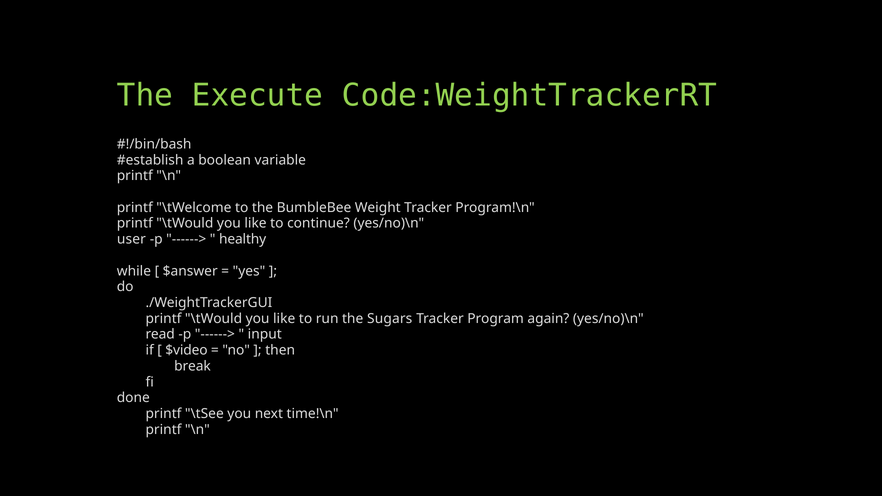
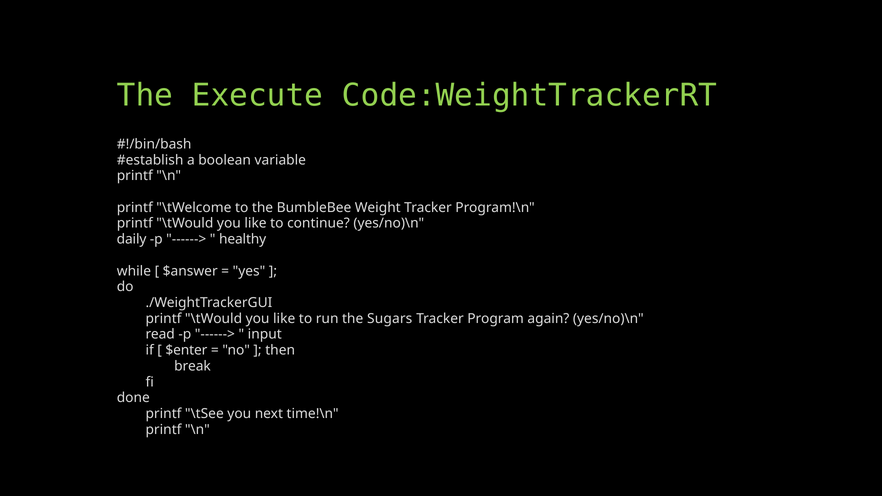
user: user -> daily (132, 239)
$video: $video -> $enter (186, 350)
